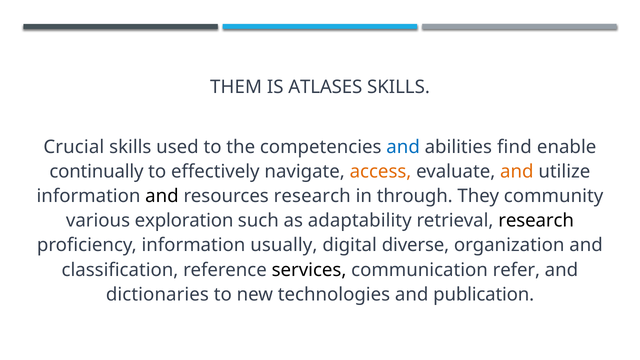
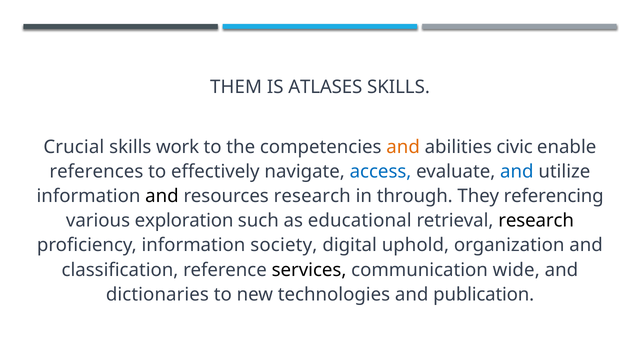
used: used -> work (178, 147)
and colour: blue -> orange (403, 147)
find: find -> civic (515, 147)
continually: continually -> references (96, 171)
access colour: orange -> blue (381, 171)
and colour: orange -> blue (517, 171)
community: community -> referencing (554, 196)
adaptability: adaptability -> educational (360, 221)
usually: usually -> society (284, 245)
diverse: diverse -> uphold (415, 245)
refer: refer -> wide (516, 270)
